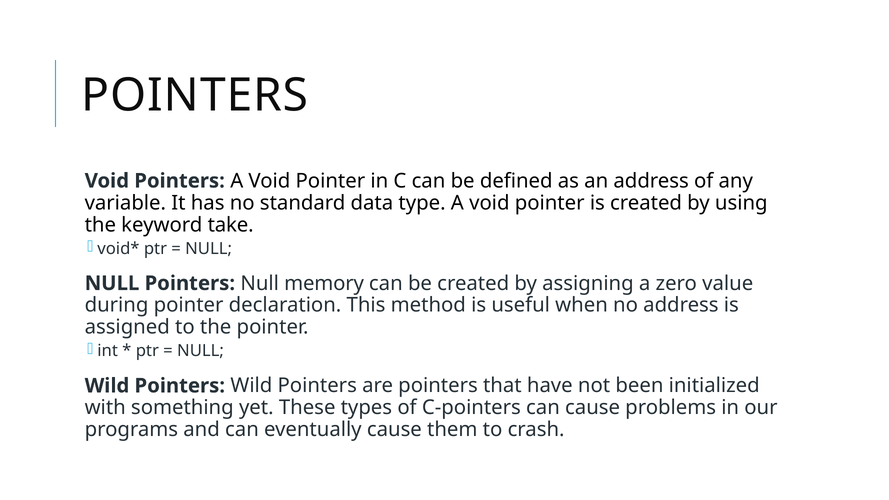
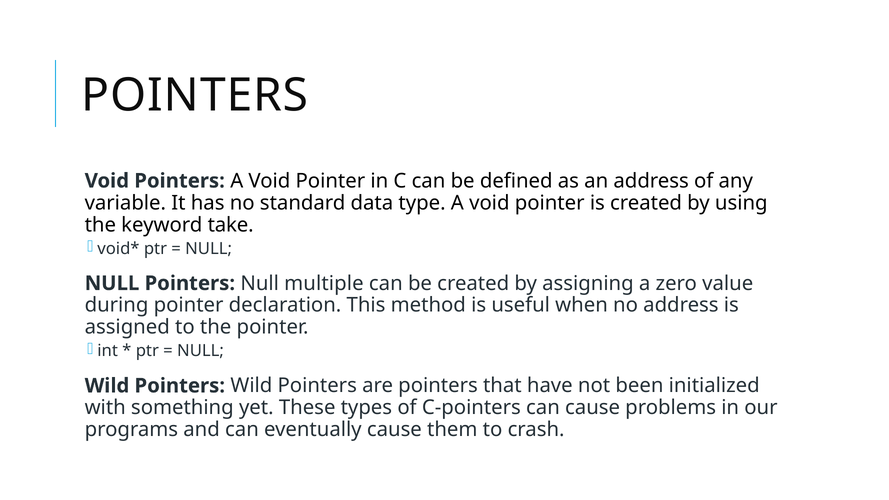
memory: memory -> multiple (324, 283)
